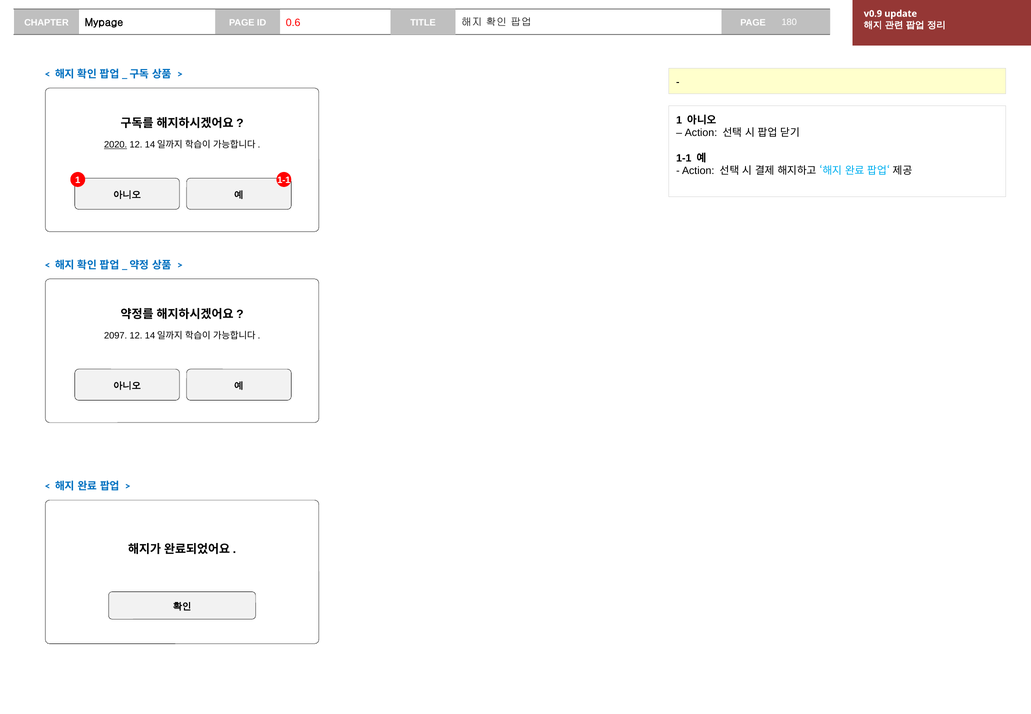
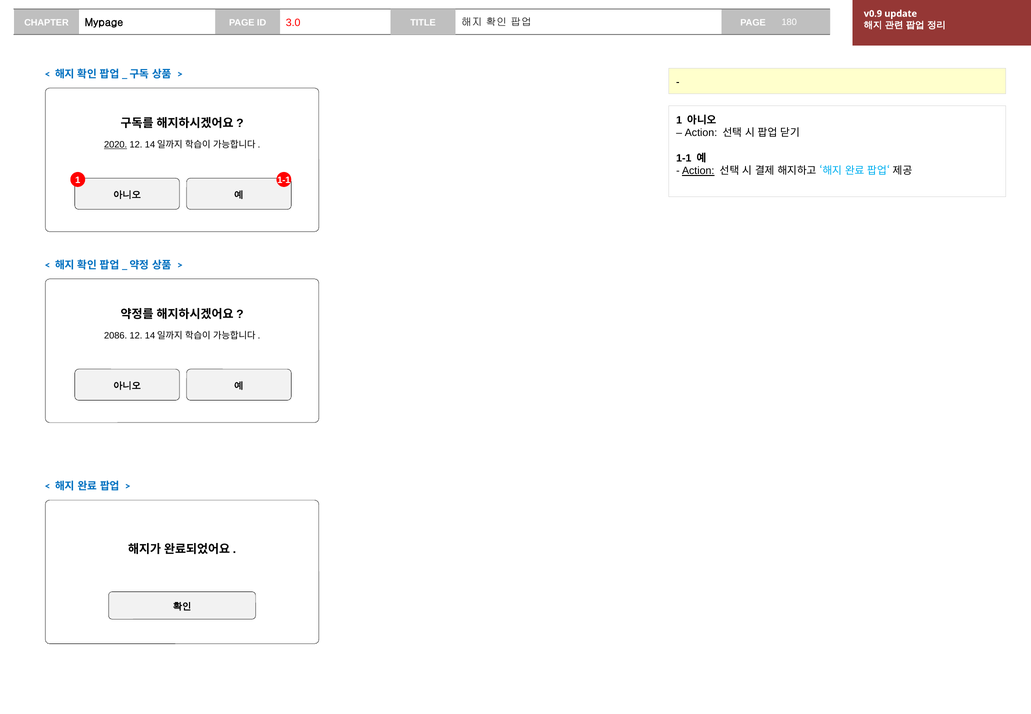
0.6: 0.6 -> 3.0 (293, 23)
Action underline: none -> present (698, 171)
2097: 2097 -> 2086 (116, 336)
